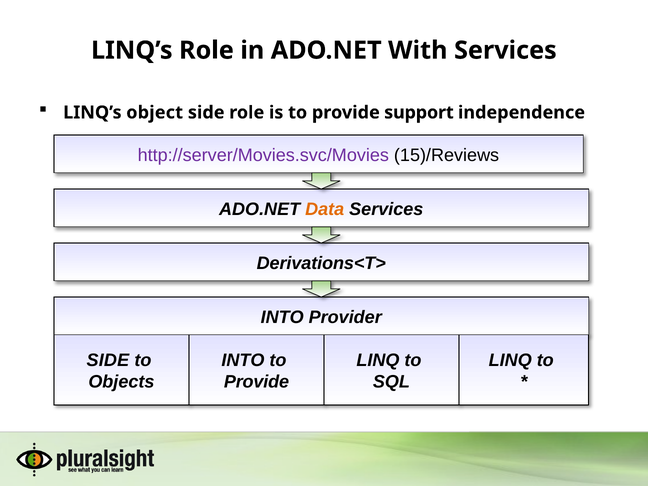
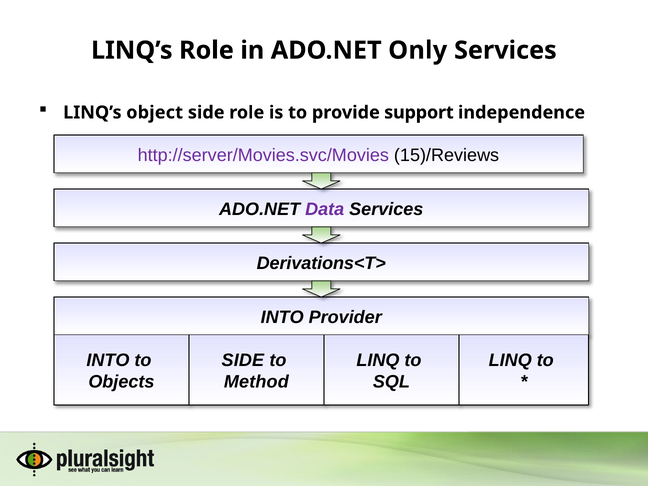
With: With -> Only (418, 50)
Data colour: orange -> purple (325, 209)
SIDE: SIDE -> INTO (108, 360)
INTO: INTO -> SIDE (243, 360)
Provide: Provide -> Method (256, 382)
